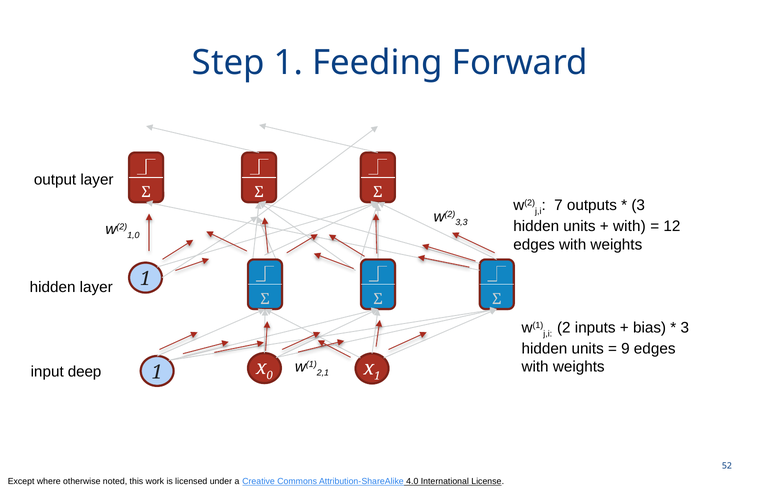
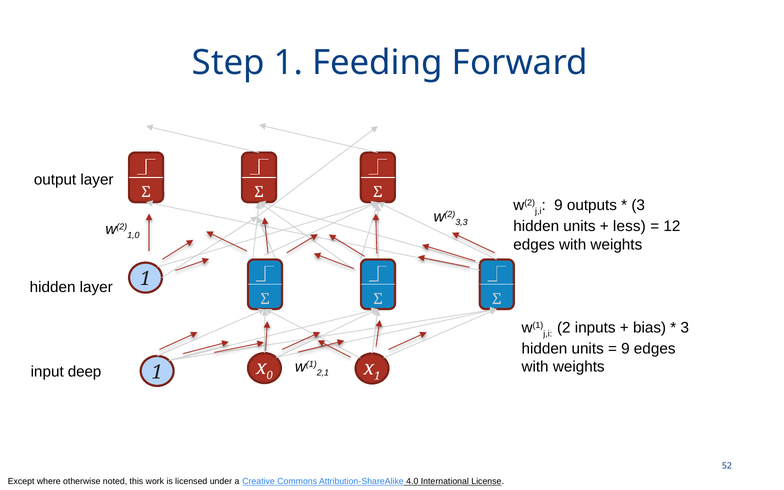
7: 7 -> 9 (558, 205)
with: with -> less (629, 226)
